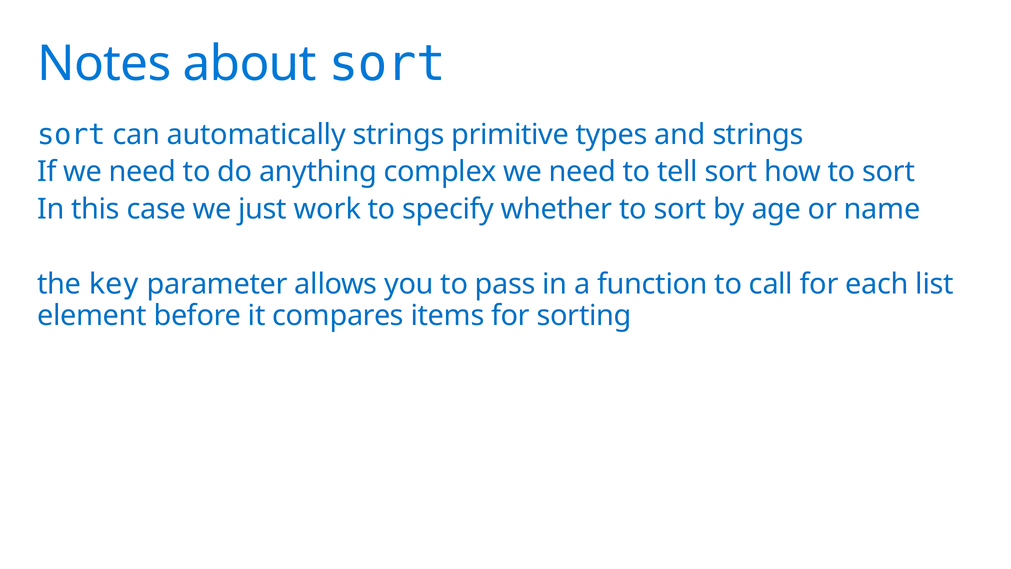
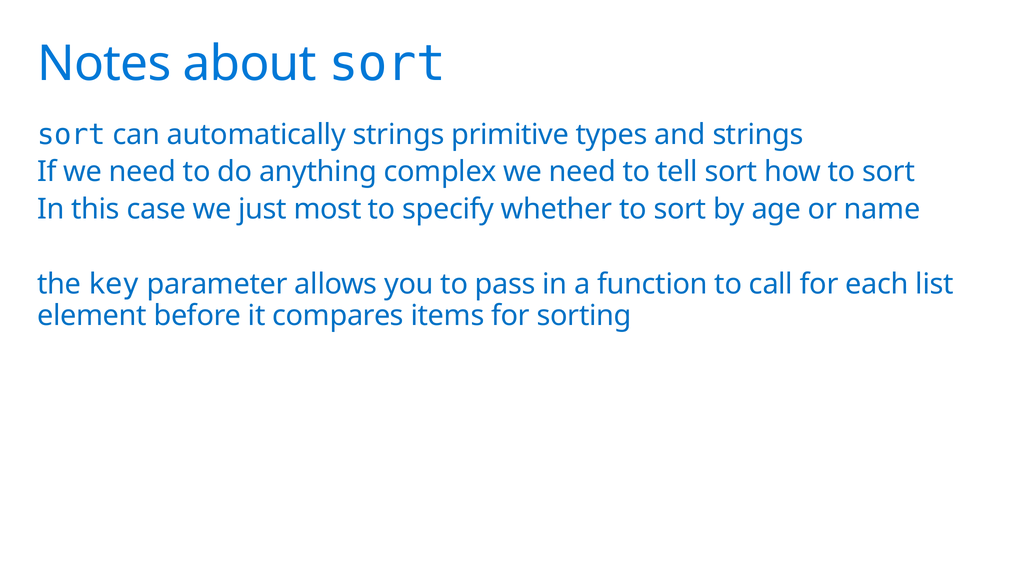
work: work -> most (327, 209)
